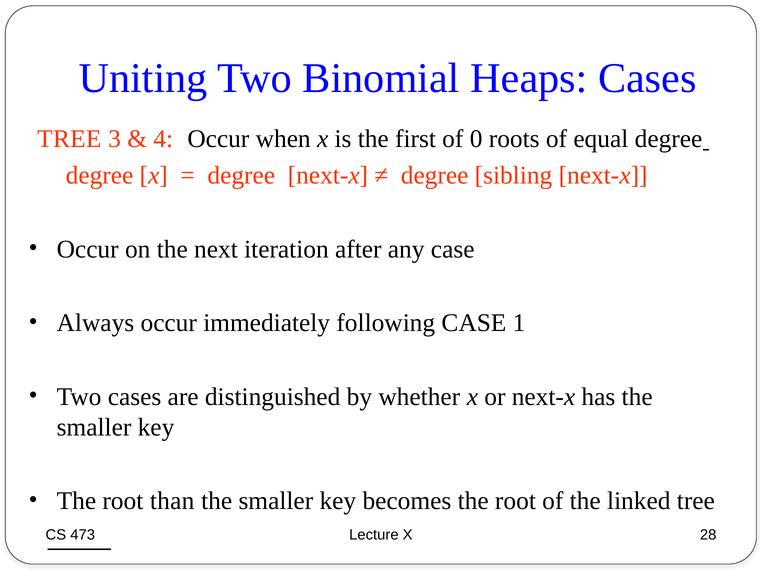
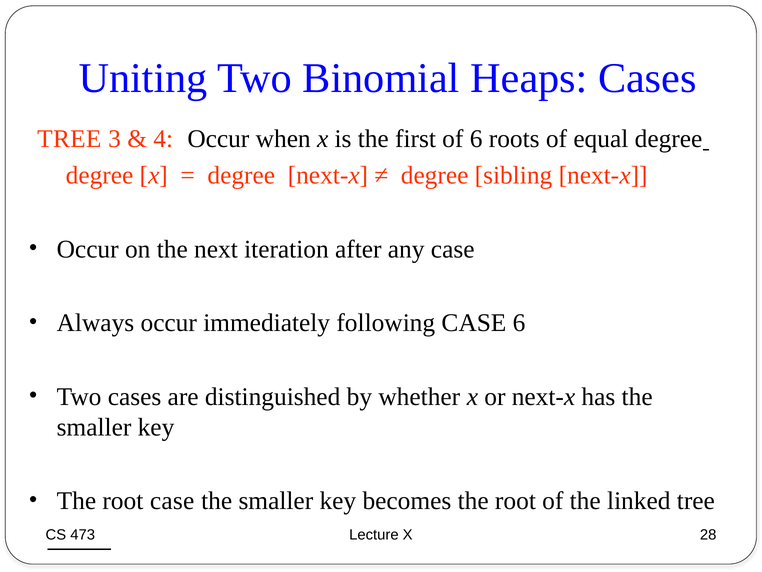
of 0: 0 -> 6 (476, 138)
CASE 1: 1 -> 6 (519, 323)
root than: than -> case (172, 501)
